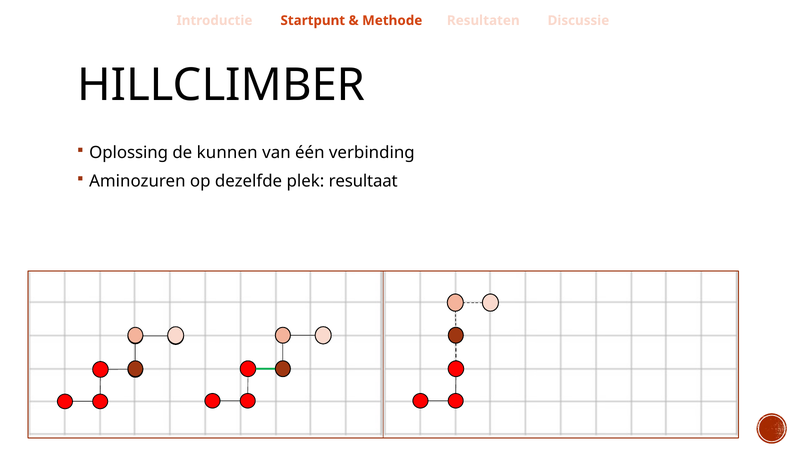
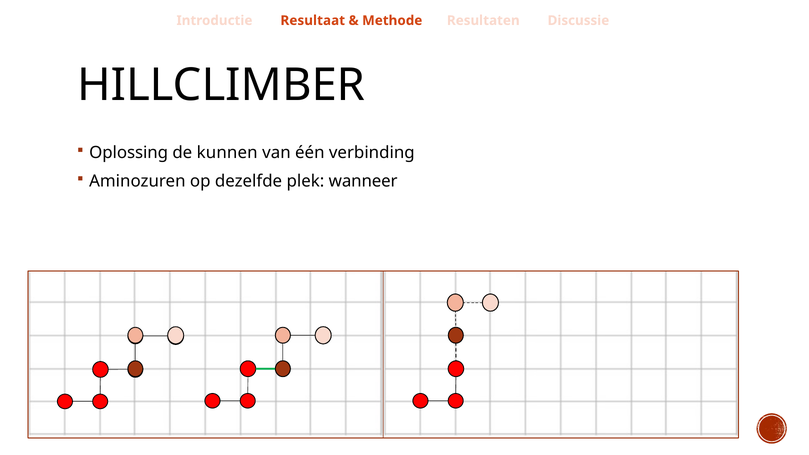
Startpunt: Startpunt -> Resultaat (313, 21)
resultaat: resultaat -> wanneer (363, 181)
